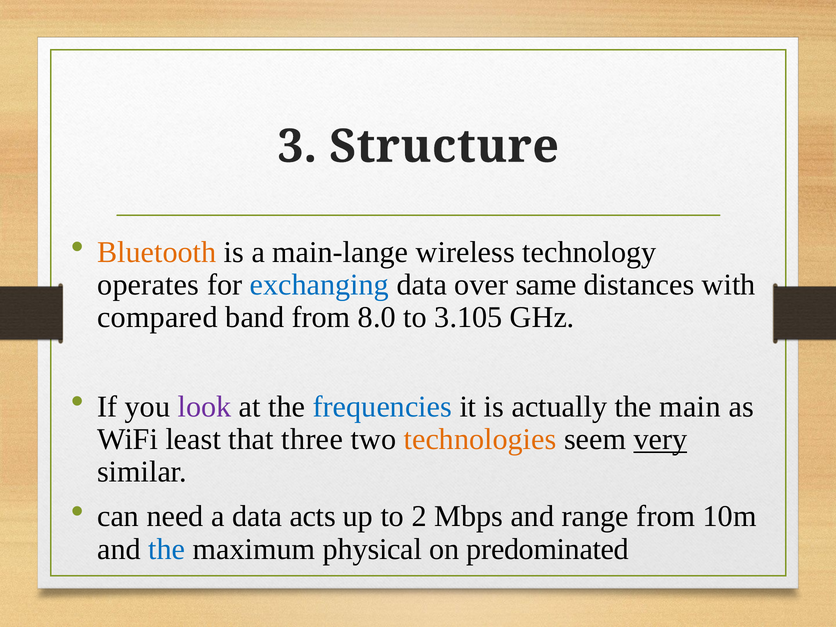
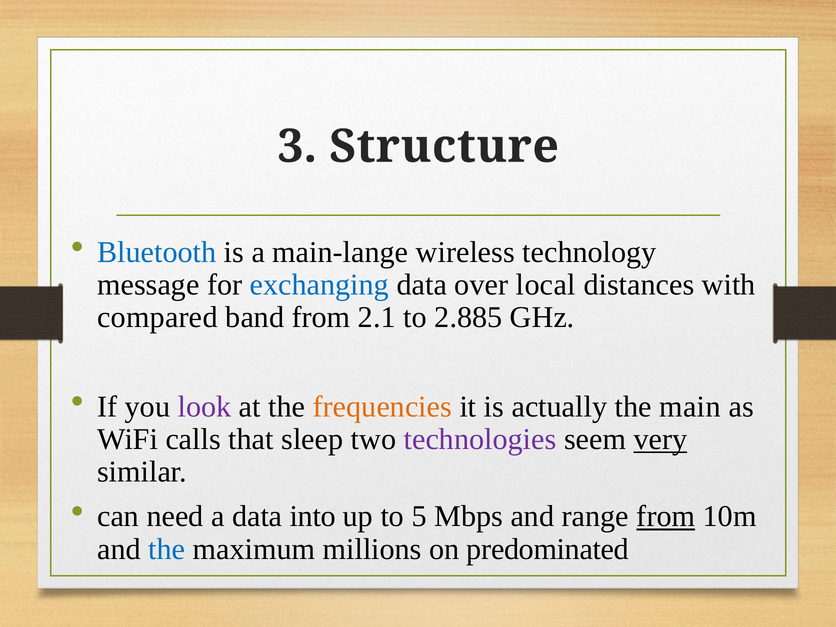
Bluetooth colour: orange -> blue (157, 252)
operates: operates -> message (148, 285)
same: same -> local (546, 285)
8.0: 8.0 -> 2.1 (377, 317)
3.105: 3.105 -> 2.885 (468, 317)
frequencies colour: blue -> orange (382, 407)
least: least -> calls (193, 439)
three: three -> sleep (312, 439)
technologies colour: orange -> purple (480, 439)
acts: acts -> into (313, 516)
2: 2 -> 5 (419, 516)
from underline: none -> present (666, 516)
physical: physical -> millions (372, 549)
